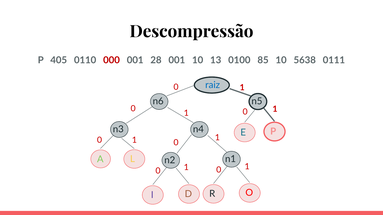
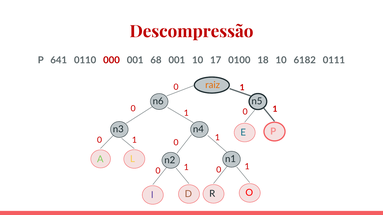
Descompressão colour: black -> red (191, 32)
405: 405 -> 641 (59, 60)
28: 28 -> 68 (156, 60)
13: 13 -> 17 (216, 60)
85: 85 -> 18 (263, 60)
5638: 5638 -> 6182 (305, 60)
raiz colour: blue -> orange (213, 85)
